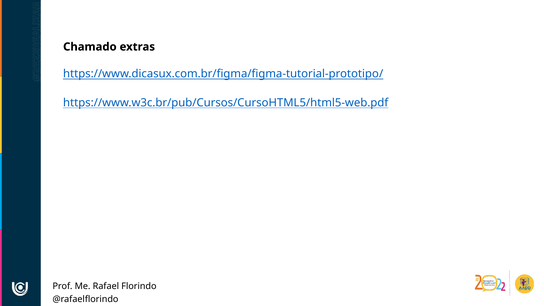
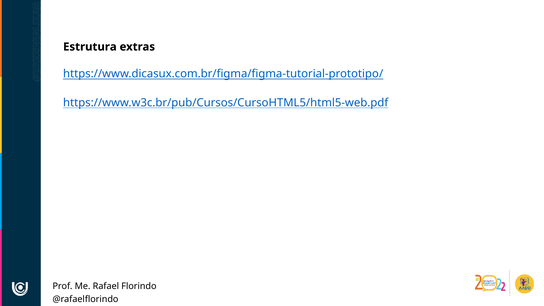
Chamado: Chamado -> Estrutura (90, 47)
